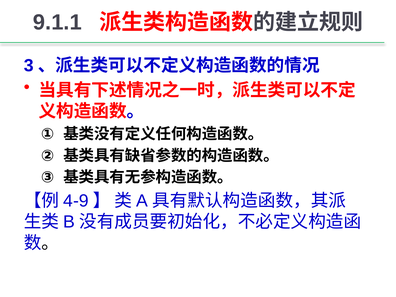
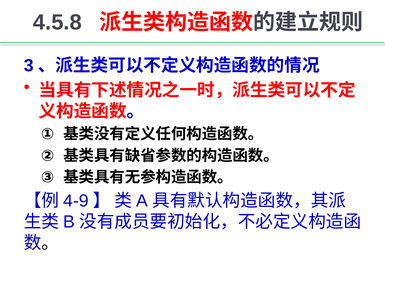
9.1.1: 9.1.1 -> 4.5.8 (57, 22)
